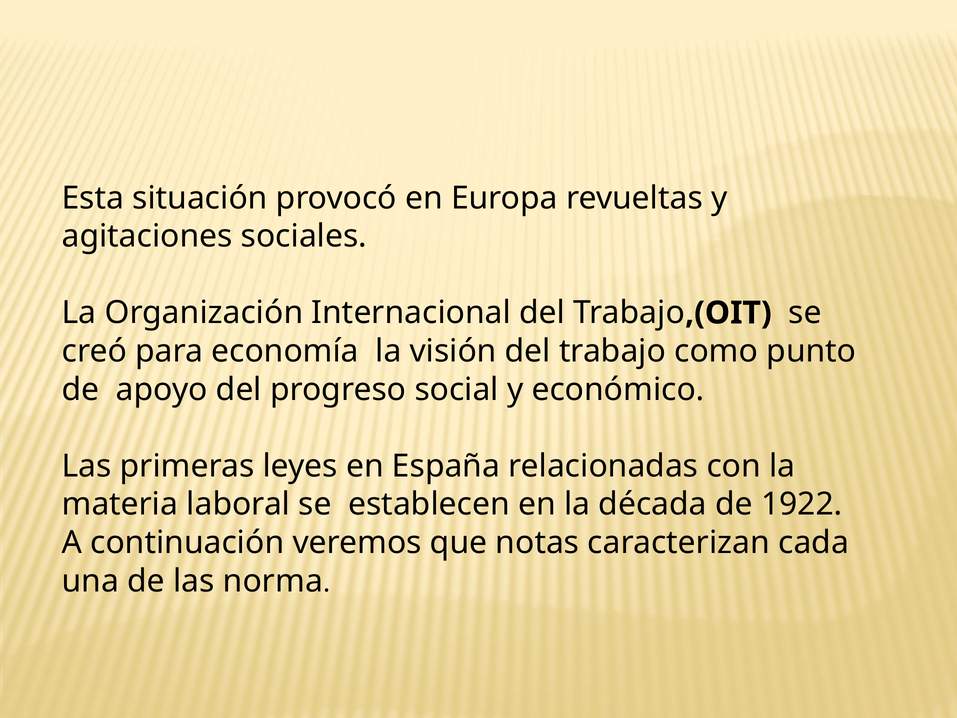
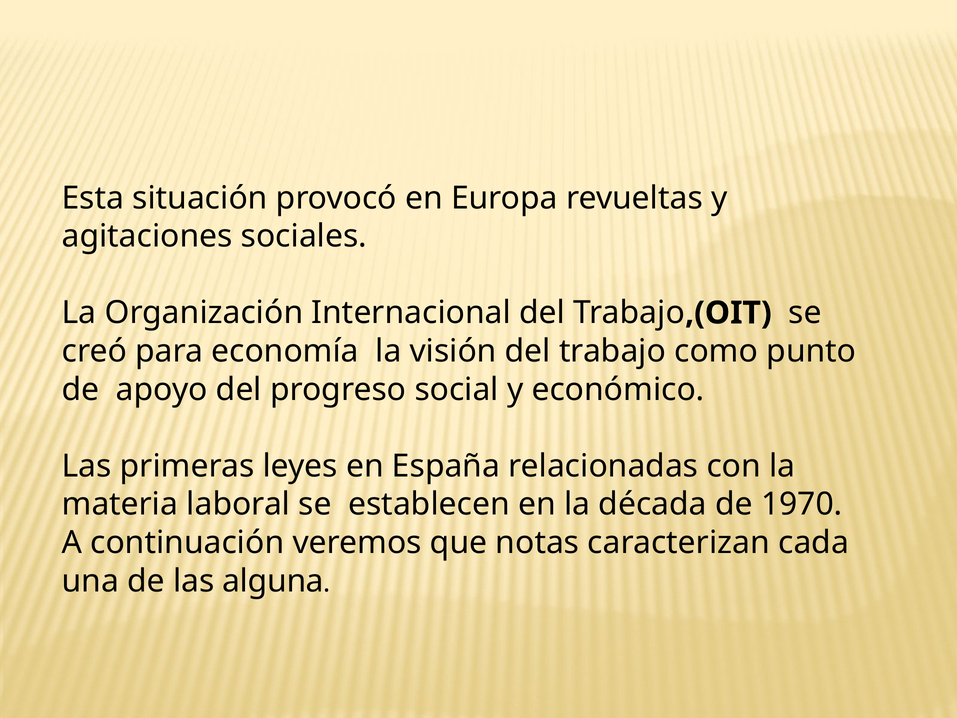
1922: 1922 -> 1970 (802, 504)
norma: norma -> alguna (273, 581)
